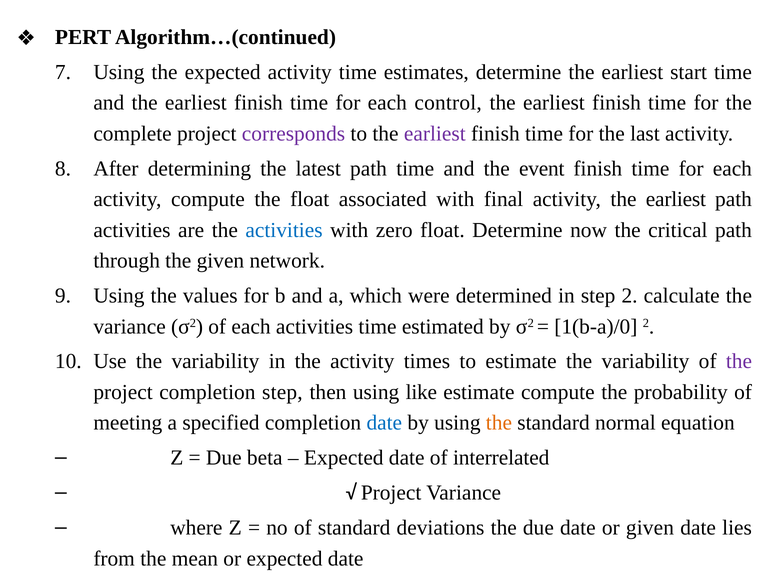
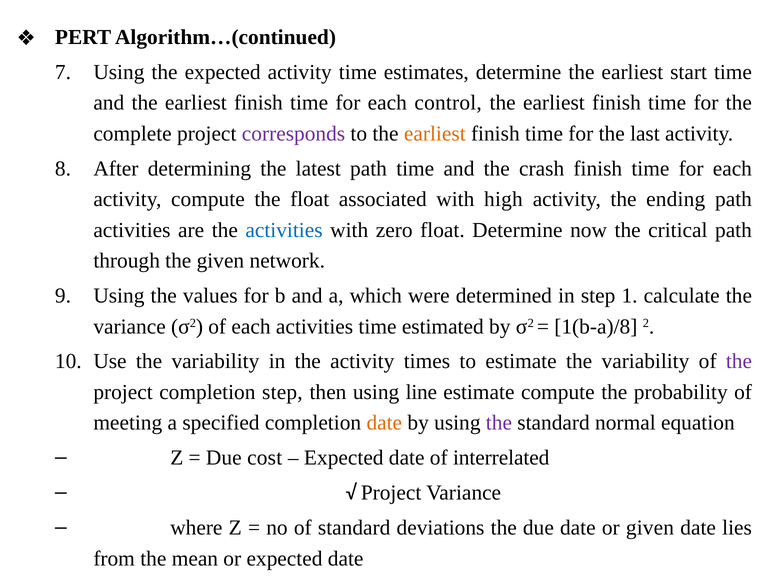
earliest colour: purple -> orange (435, 134)
event: event -> crash (542, 169)
final: final -> high (503, 200)
activity the earliest: earliest -> ending (676, 200)
step 2: 2 -> 1 (630, 296)
1(b-a)/0: 1(b-a)/0 -> 1(b-a)/8 (596, 327)
like: like -> line (421, 393)
date colour: blue -> orange (384, 423)
the colour: orange -> purple (499, 423)
beta: beta -> cost (265, 458)
